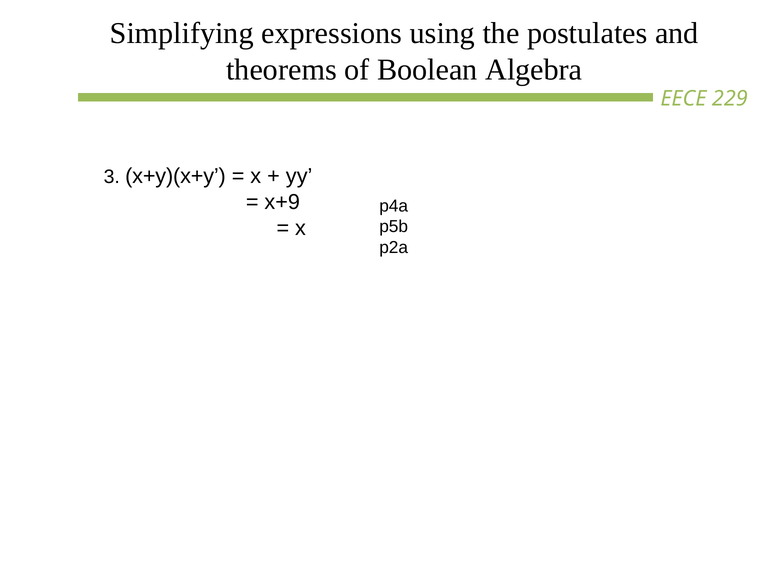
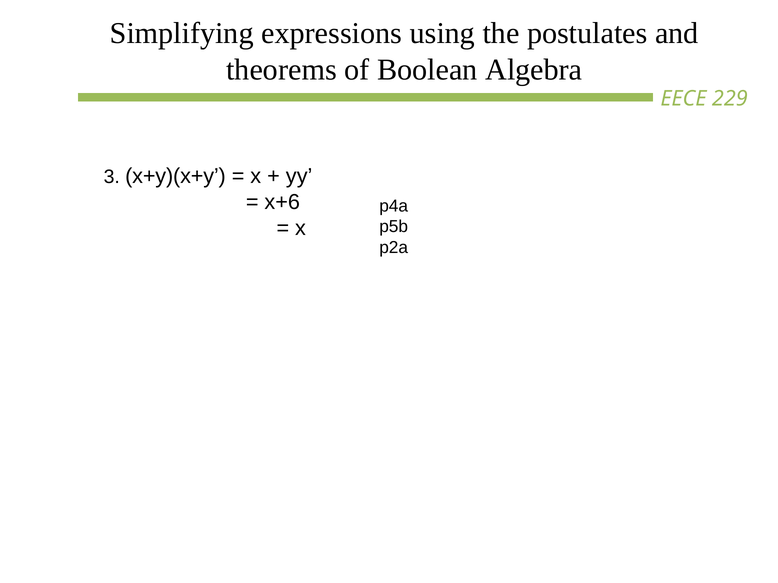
x+9: x+9 -> x+6 (282, 202)
